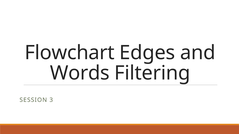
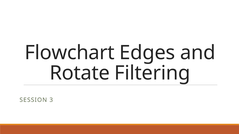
Words: Words -> Rotate (80, 73)
